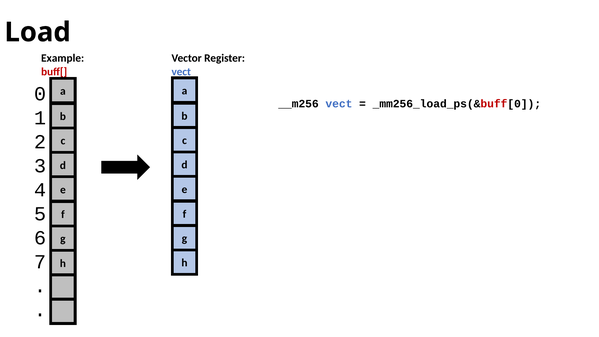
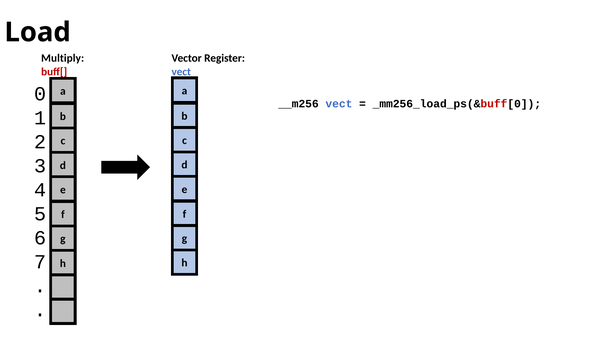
Example: Example -> Multiply (63, 58)
